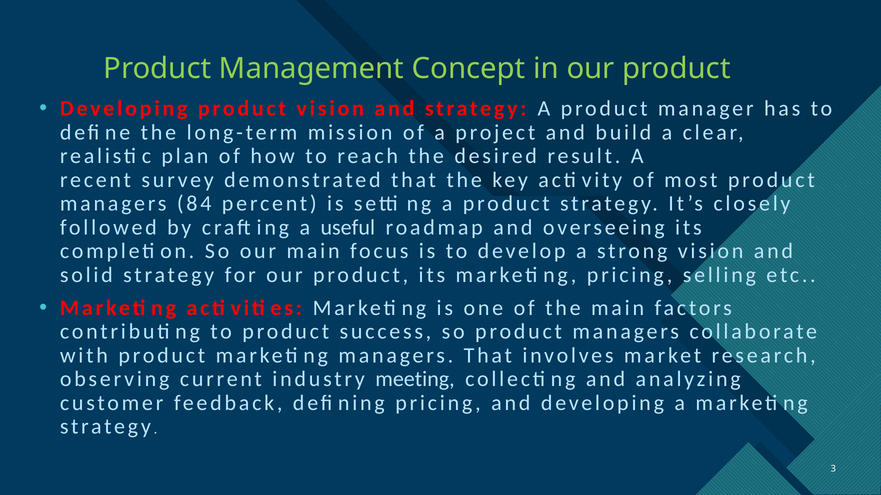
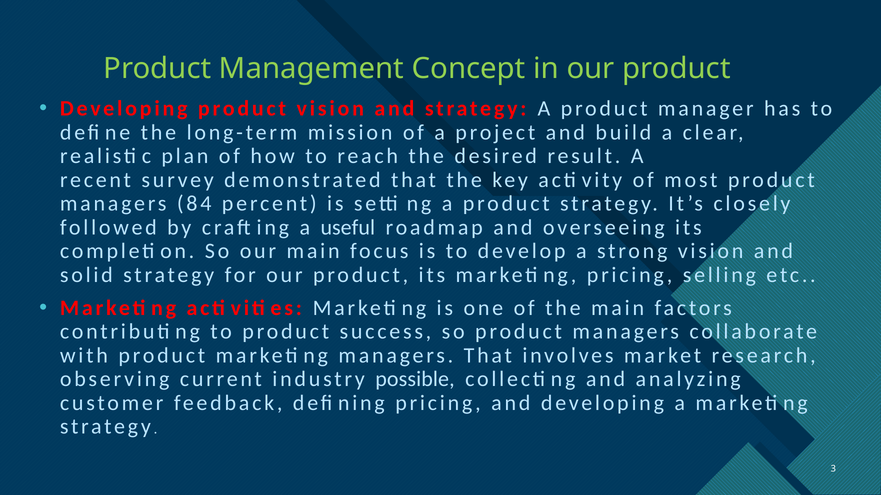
meeting: meeting -> possible (415, 379)
